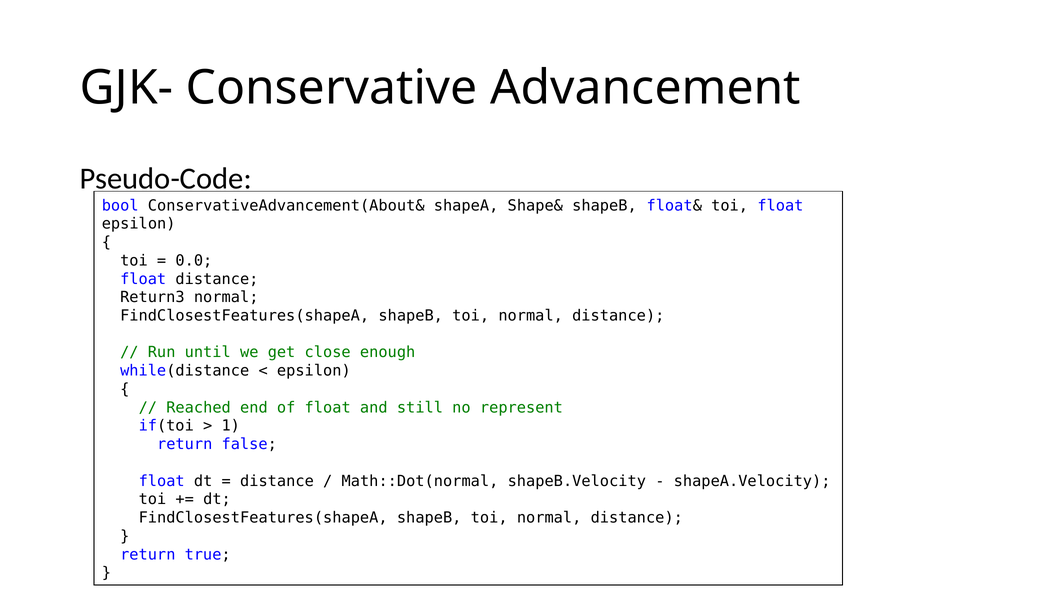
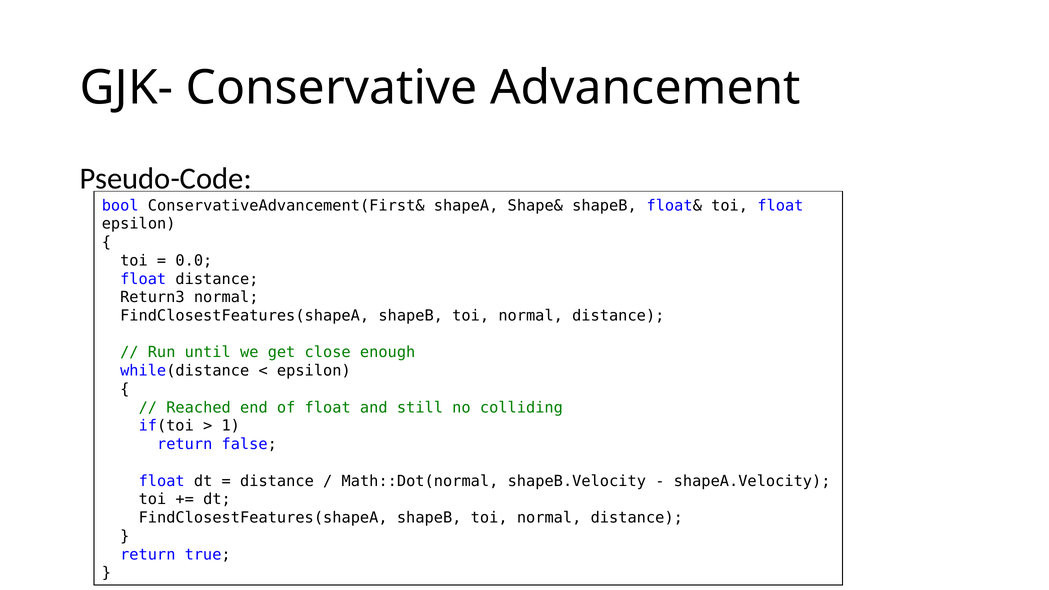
ConservativeAdvancement(About&: ConservativeAdvancement(About& -> ConservativeAdvancement(First& (286, 206)
represent: represent -> colliding (521, 408)
